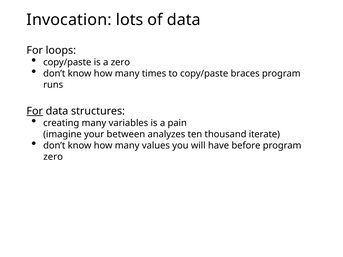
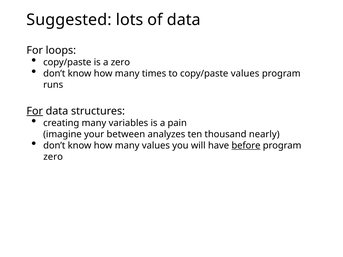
Invocation: Invocation -> Suggested (69, 20)
copy/paste braces: braces -> values (245, 74)
iterate: iterate -> nearly (264, 134)
before underline: none -> present (246, 146)
